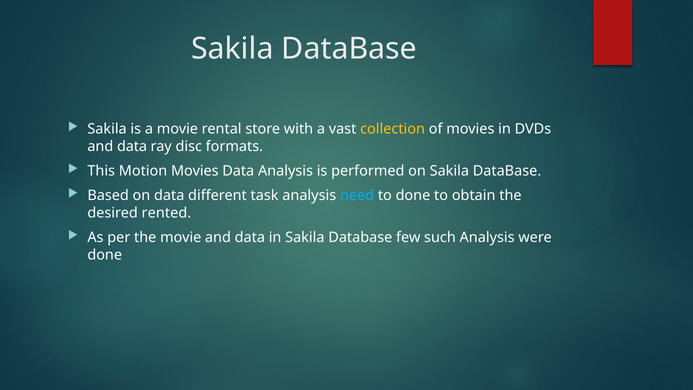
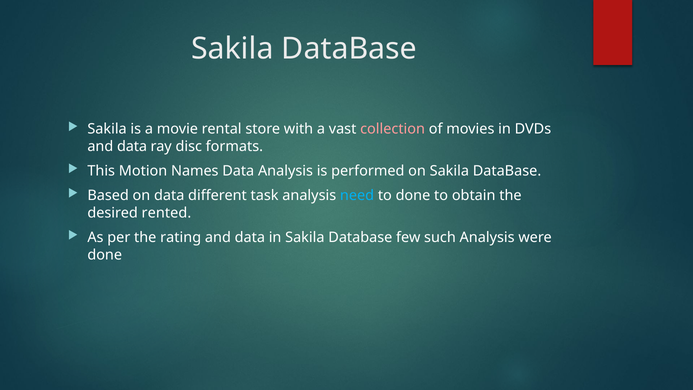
collection colour: yellow -> pink (393, 129)
Motion Movies: Movies -> Names (195, 171)
the movie: movie -> rating (181, 237)
